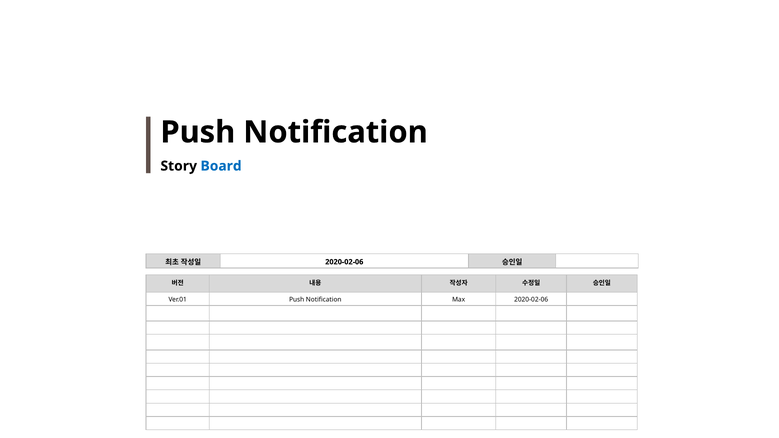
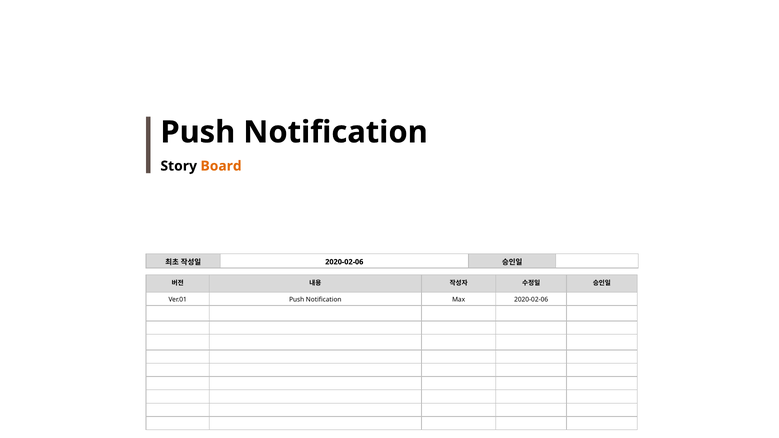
Board colour: blue -> orange (221, 166)
